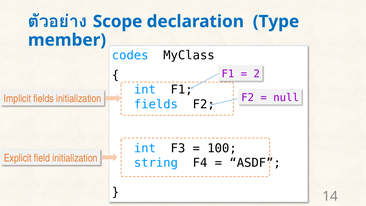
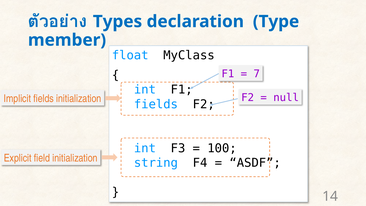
Scope: Scope -> Types (117, 21)
codes: codes -> float (130, 55)
2: 2 -> 7 (257, 74)
